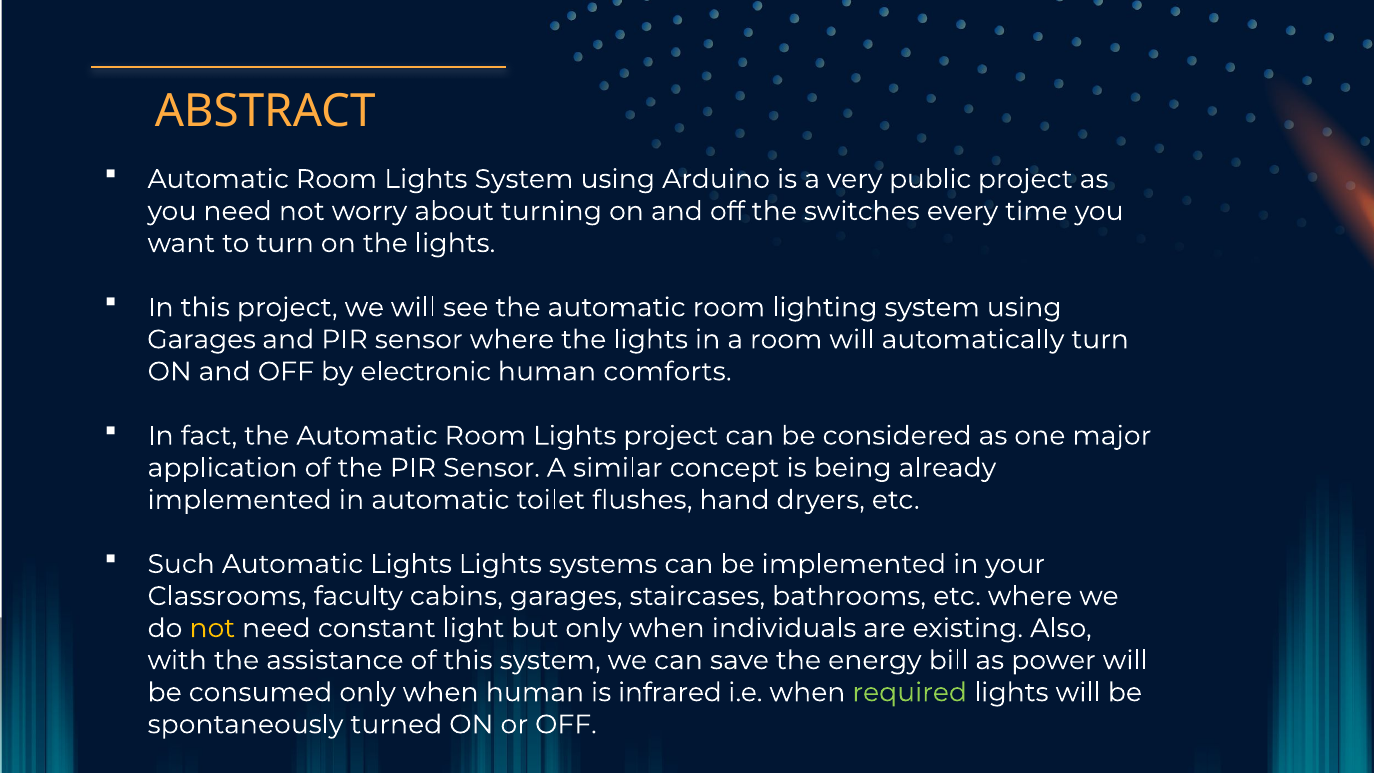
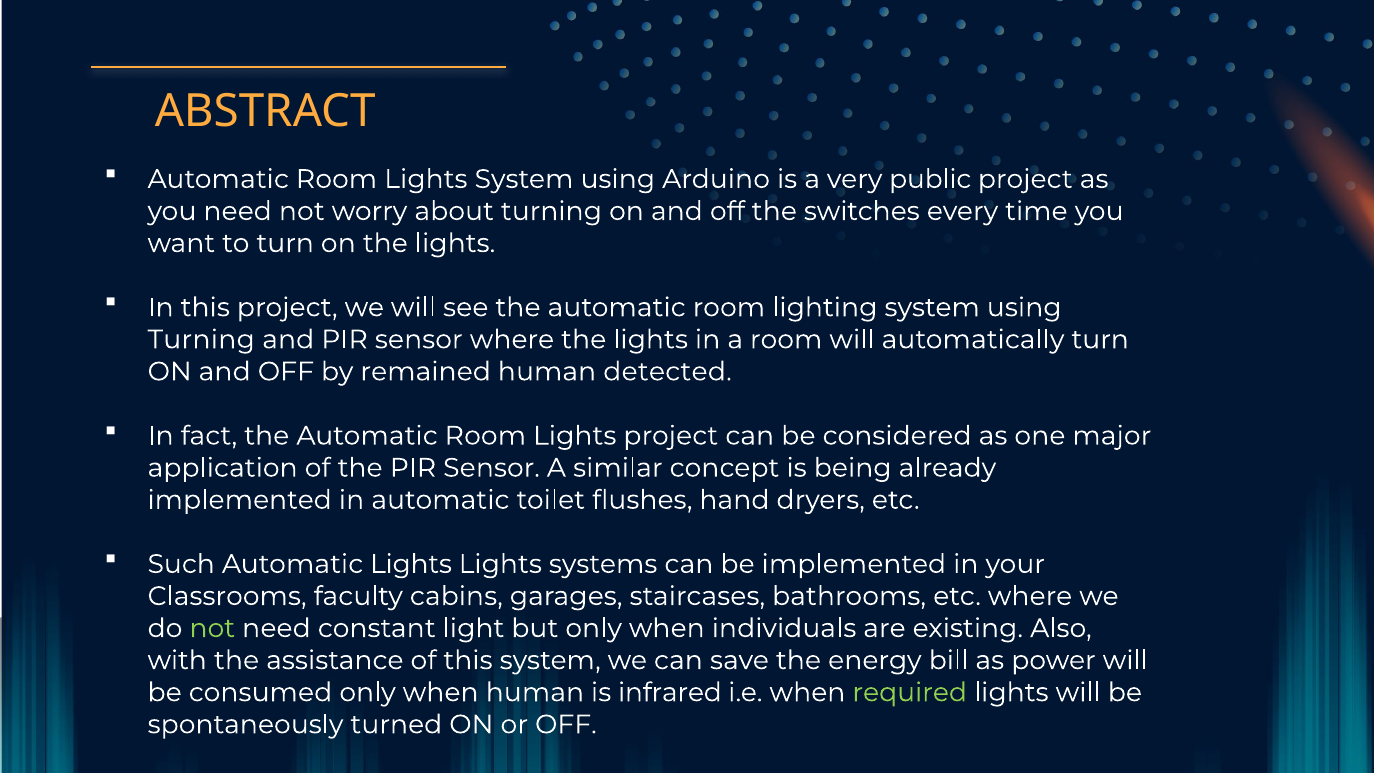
Garages: Garages -> Turning (201, 339)
electronic: electronic -> remained (426, 372)
comforts: comforts -> detected (667, 372)
not colour: yellow -> light green (212, 628)
